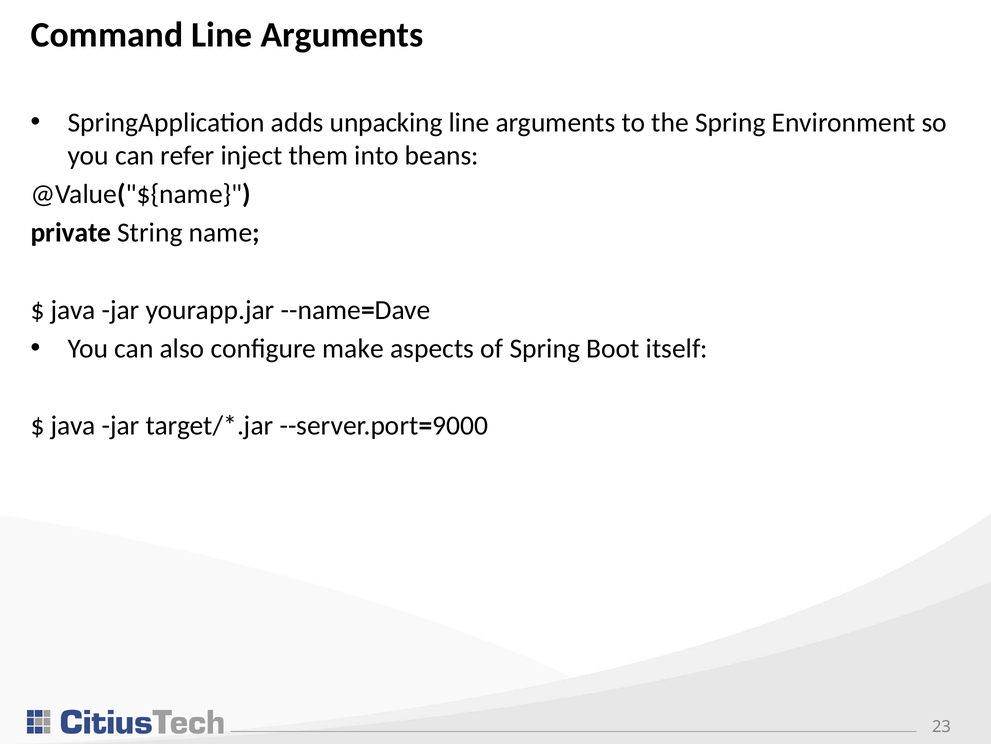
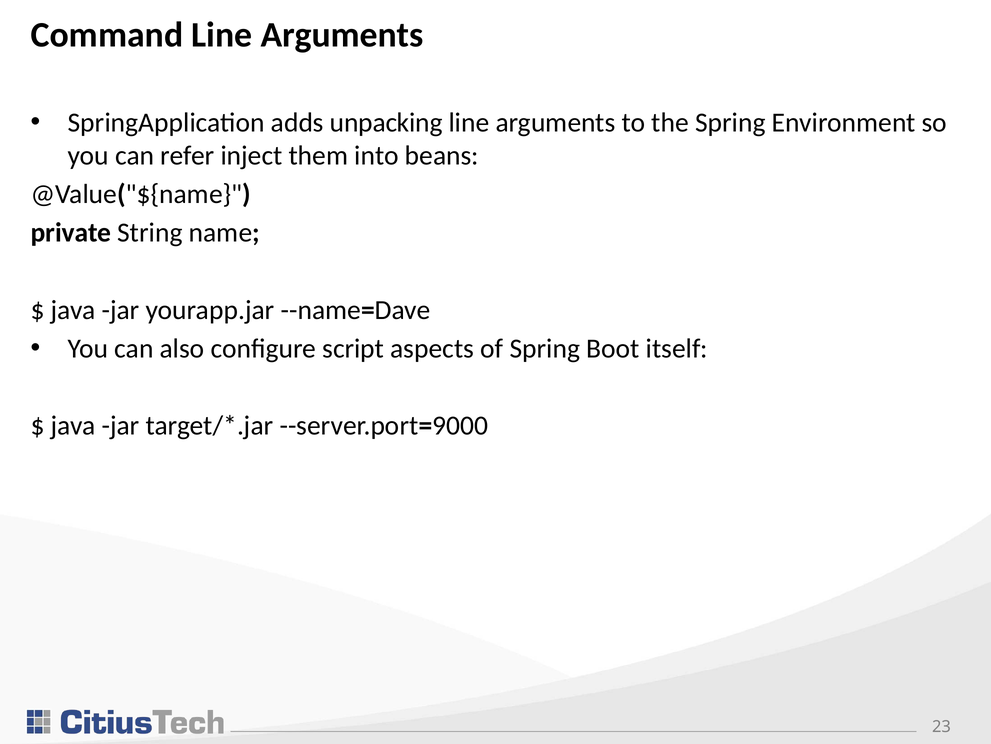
make: make -> script (353, 348)
